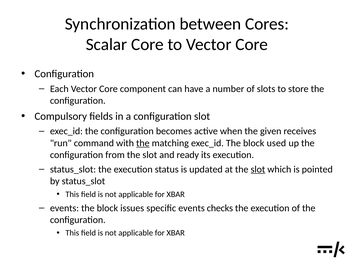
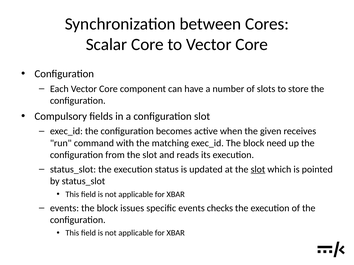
the underline: present -> none (143, 143)
used: used -> need (276, 143)
ready: ready -> reads (188, 155)
